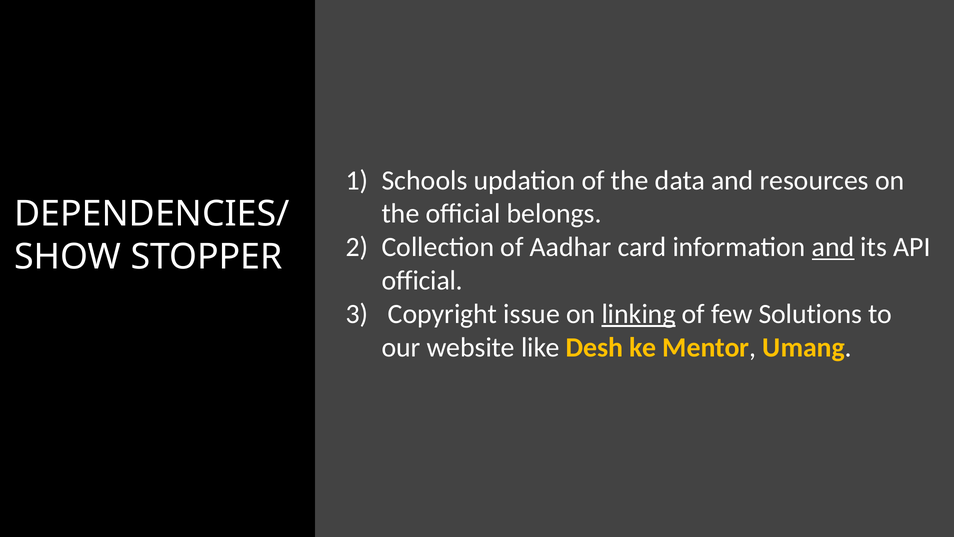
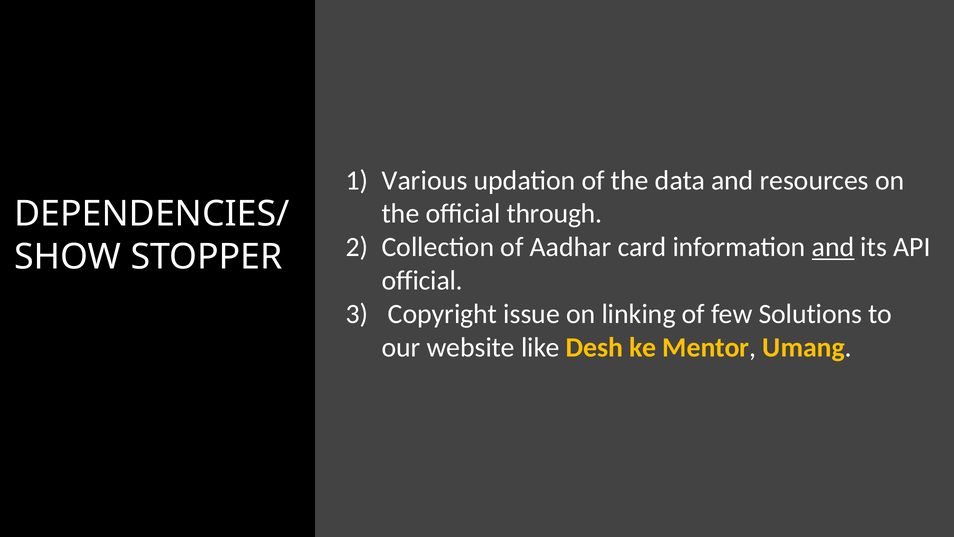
Schools: Schools -> Various (425, 180)
belongs: belongs -> through (554, 214)
linking underline: present -> none (639, 314)
